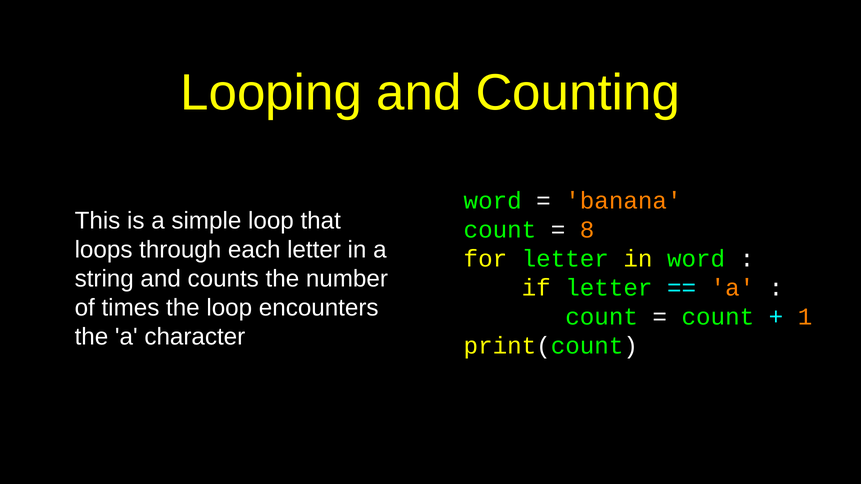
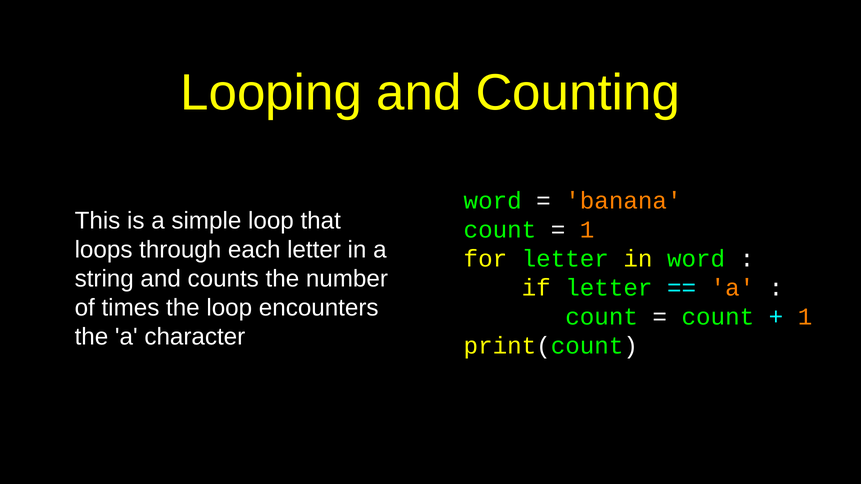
8: 8 -> 1 (587, 230)
